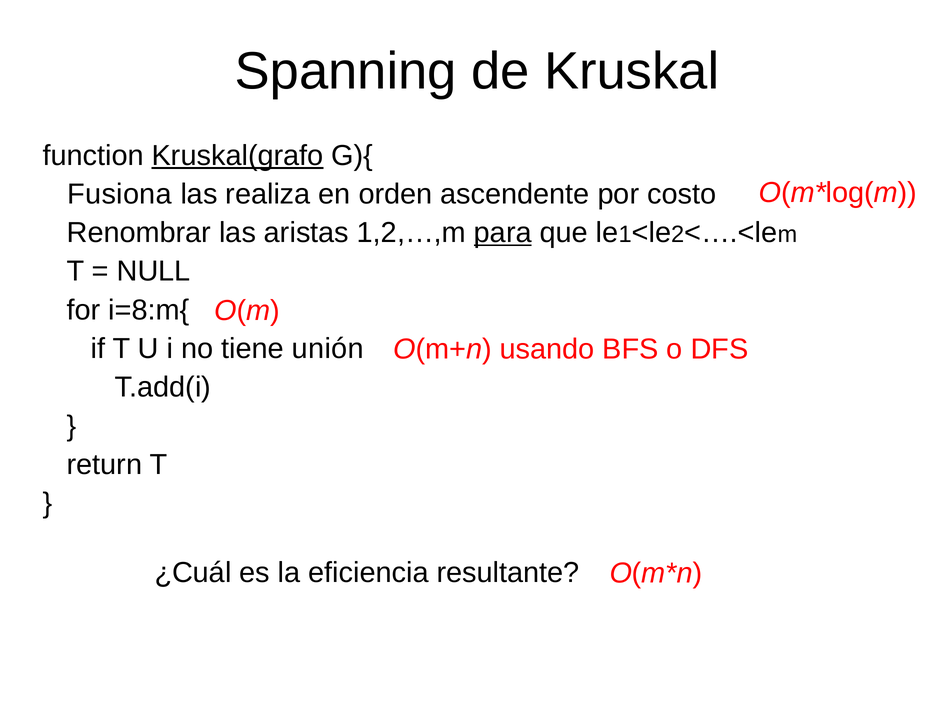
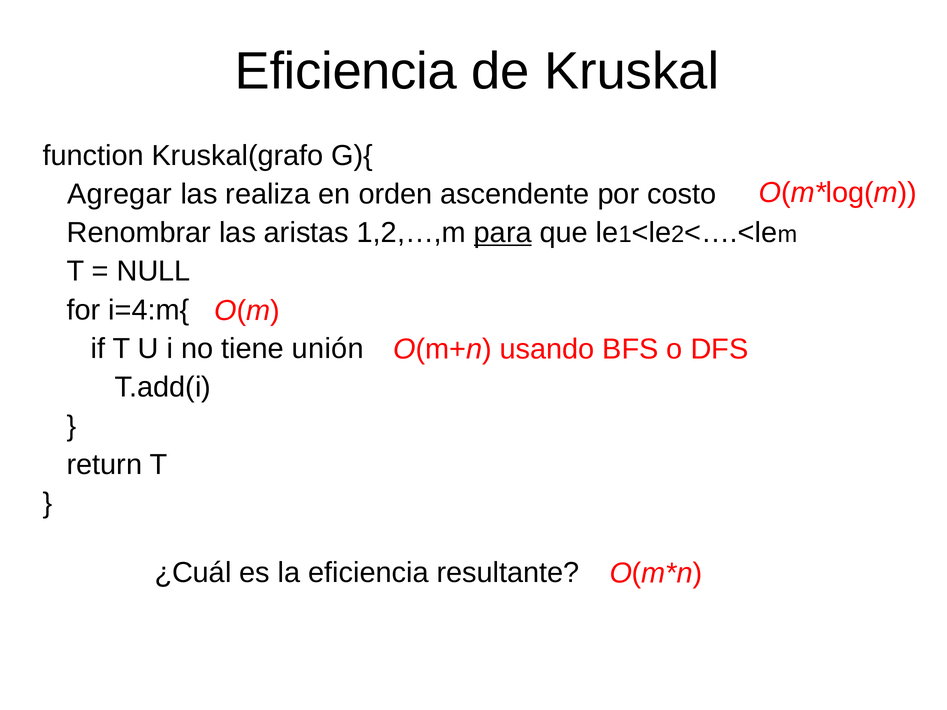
Spanning: Spanning -> Eficiencia (346, 71)
Kruskal(grafo underline: present -> none (238, 156)
Fusiona: Fusiona -> Agregar (120, 194)
i=8:m{: i=8:m{ -> i=4:m{ (149, 310)
